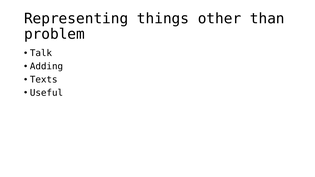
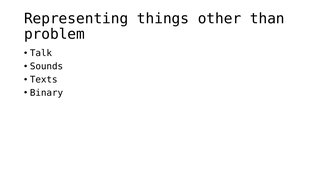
Adding: Adding -> Sounds (46, 66)
Useful: Useful -> Binary (46, 93)
